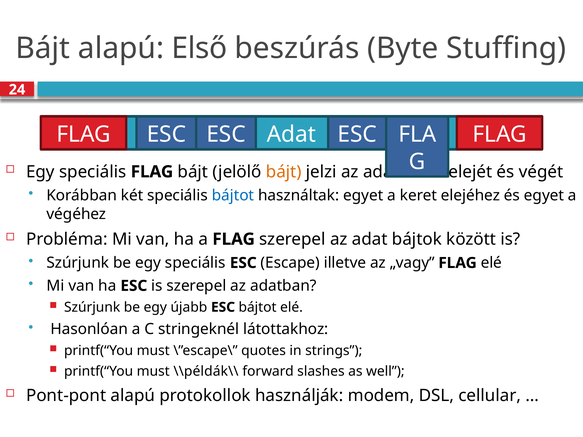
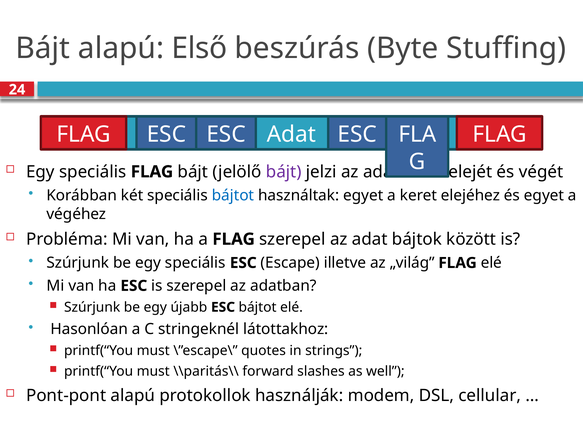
bájt colour: orange -> purple (284, 172)
„vagy: „vagy -> „világ (412, 263)
\\példák\\: \\példák\\ -> \\paritás\\ (206, 371)
